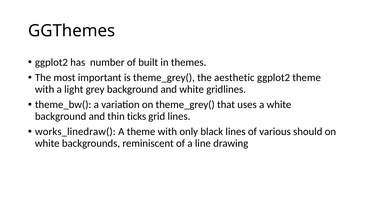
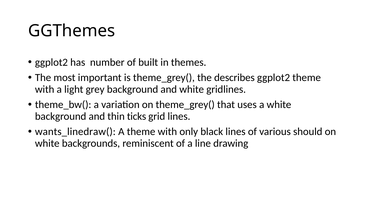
aesthetic: aesthetic -> describes (234, 78)
works_linedraw(: works_linedraw( -> wants_linedraw( (75, 132)
